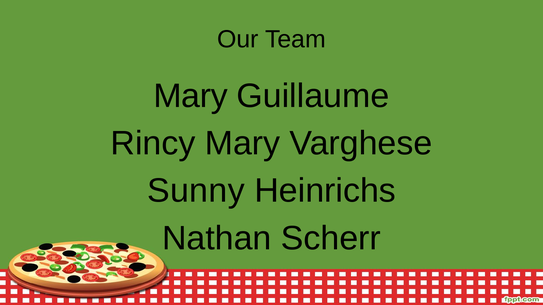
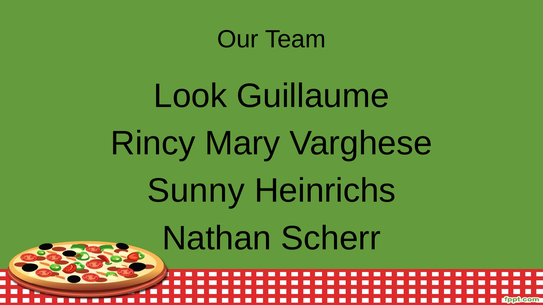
Mary: Mary -> Look (190, 96)
